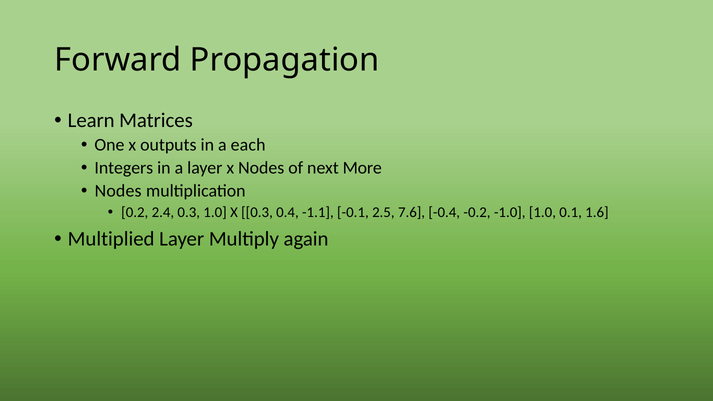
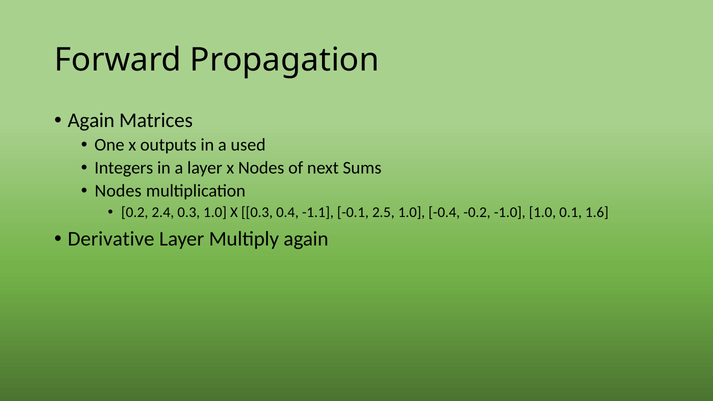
Learn: Learn -> Again (91, 121)
each: each -> used (248, 145)
More: More -> Sums (362, 168)
2.5 7.6: 7.6 -> 1.0 (412, 212)
Multiplied: Multiplied -> Derivative (111, 239)
